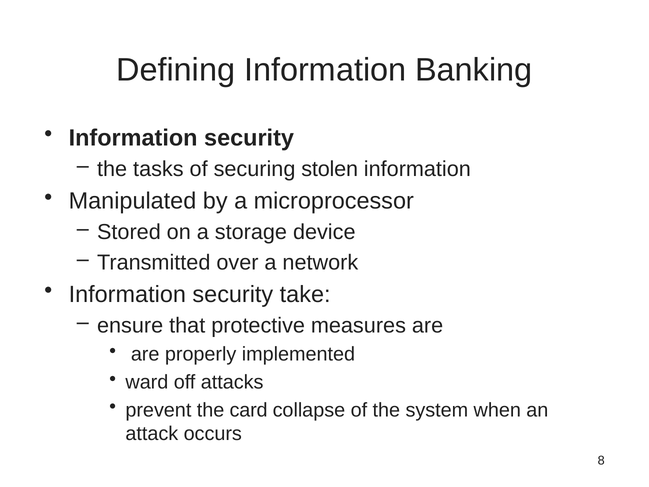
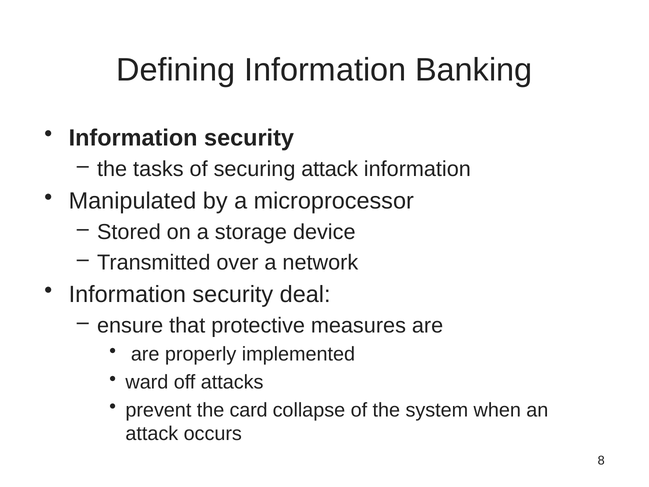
securing stolen: stolen -> attack (330, 169)
take: take -> deal (305, 294)
